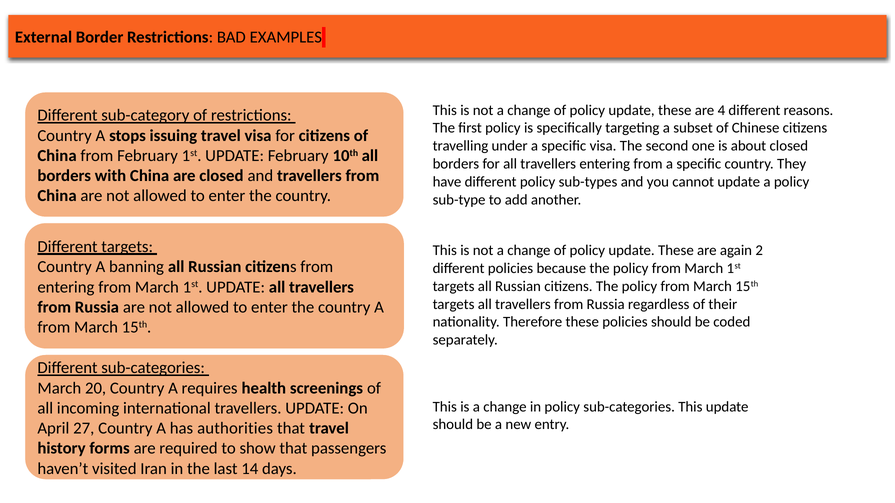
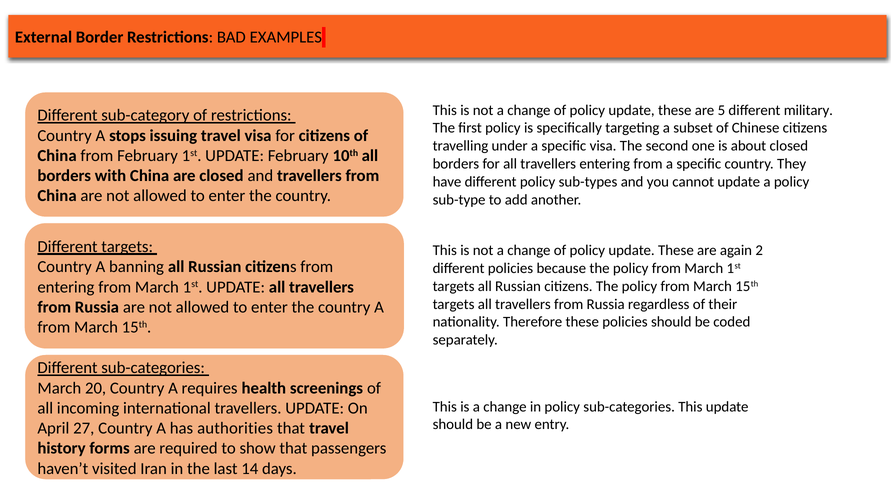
4: 4 -> 5 (721, 110)
reasons: reasons -> military (808, 110)
